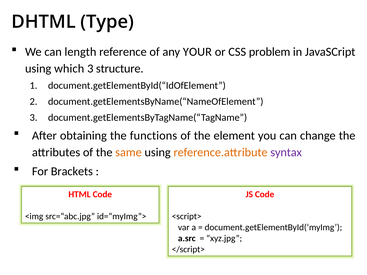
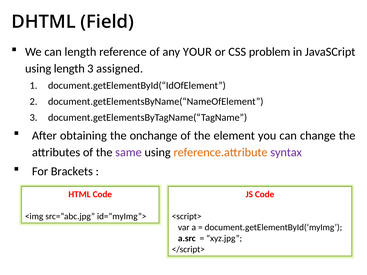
Type: Type -> Field (107, 22)
using which: which -> length (69, 69)
structure: structure -> assigned (120, 69)
functions: functions -> onchange (154, 136)
same colour: orange -> purple (128, 152)
